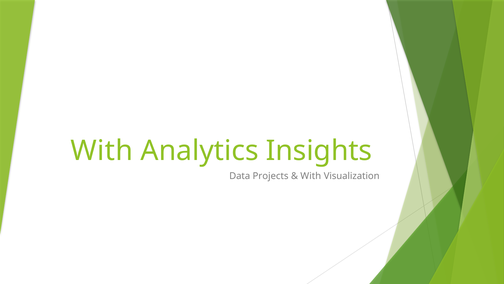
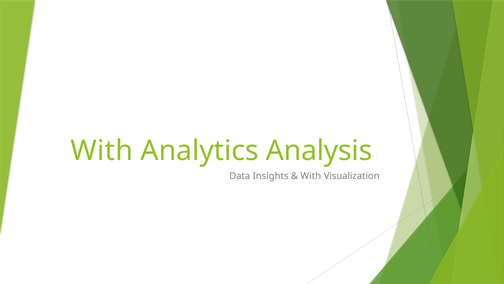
Insights: Insights -> Analysis (319, 151)
Projects: Projects -> Insights (271, 176)
